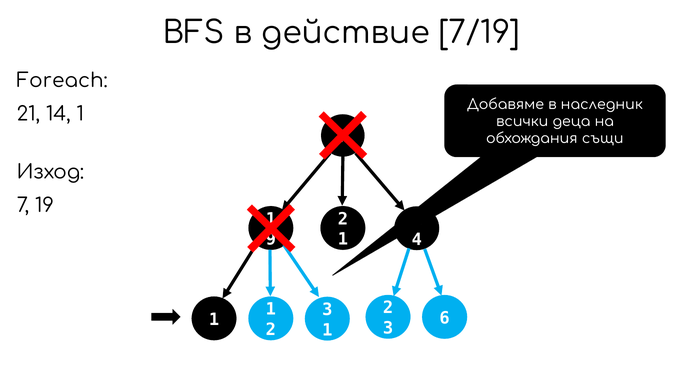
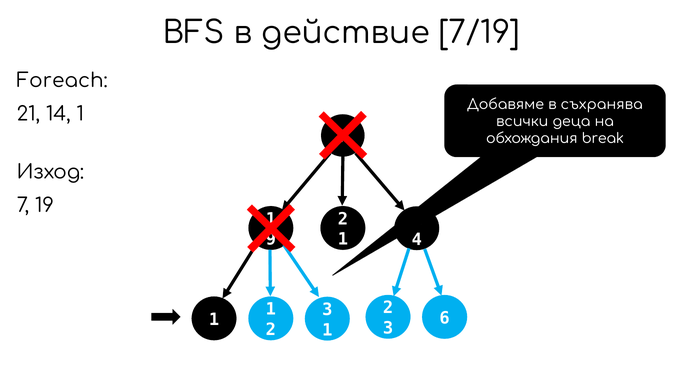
наследник: наследник -> съхранява (602, 105)
същи: същи -> break (603, 139)
